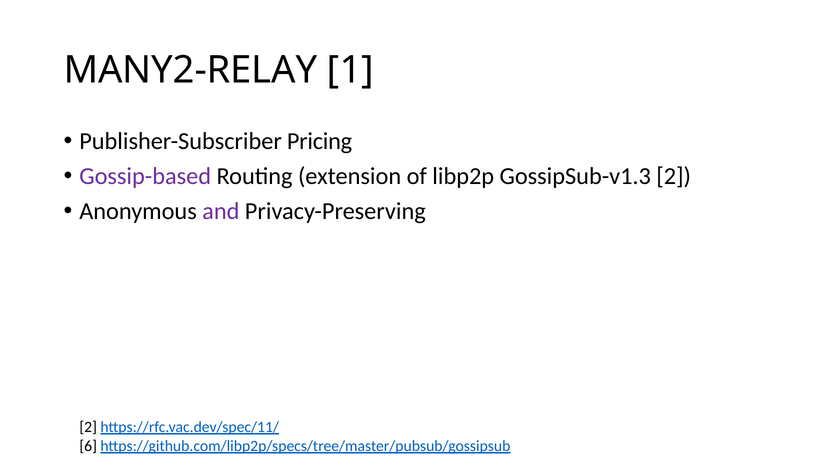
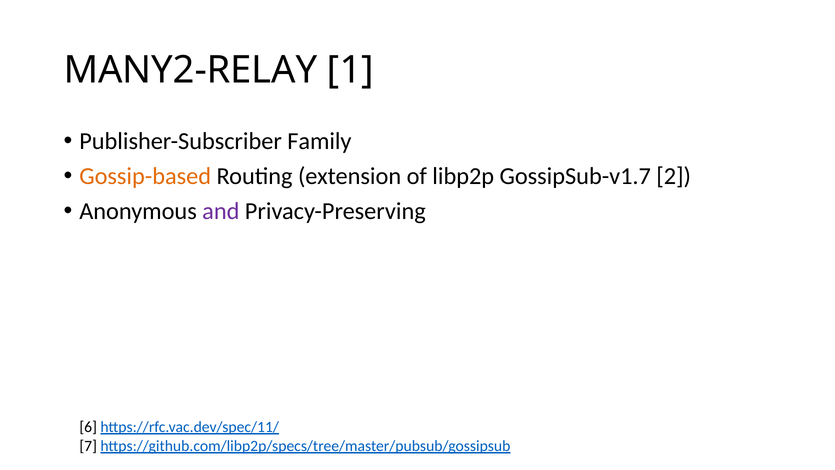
Pricing: Pricing -> Family (319, 141)
Gossip-based colour: purple -> orange (145, 176)
GossipSub-v1.3: GossipSub-v1.3 -> GossipSub-v1.7 (575, 176)
2: 2 -> 6 (88, 427)
6: 6 -> 7 (88, 446)
